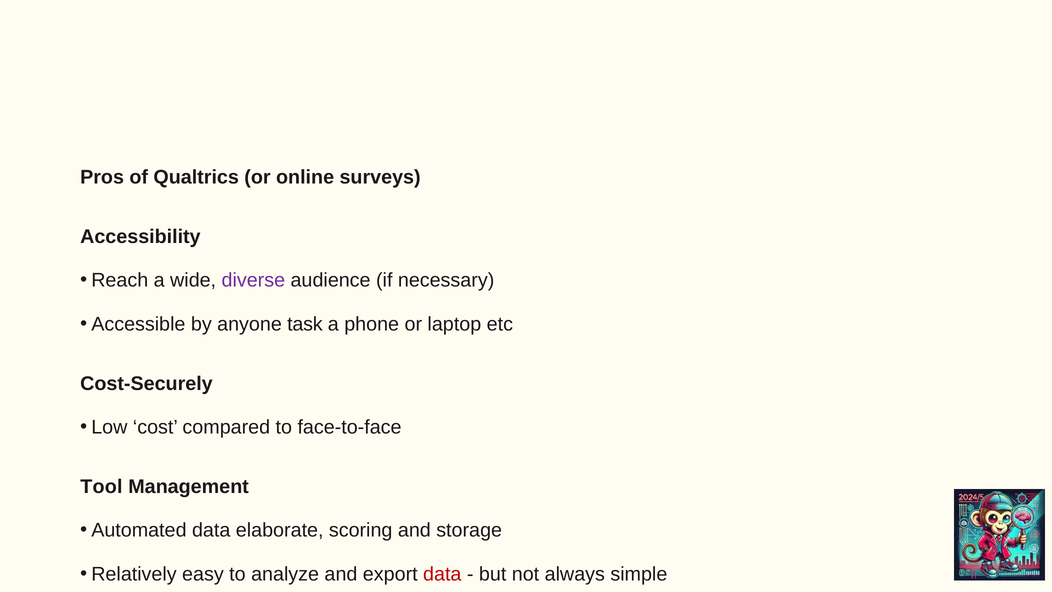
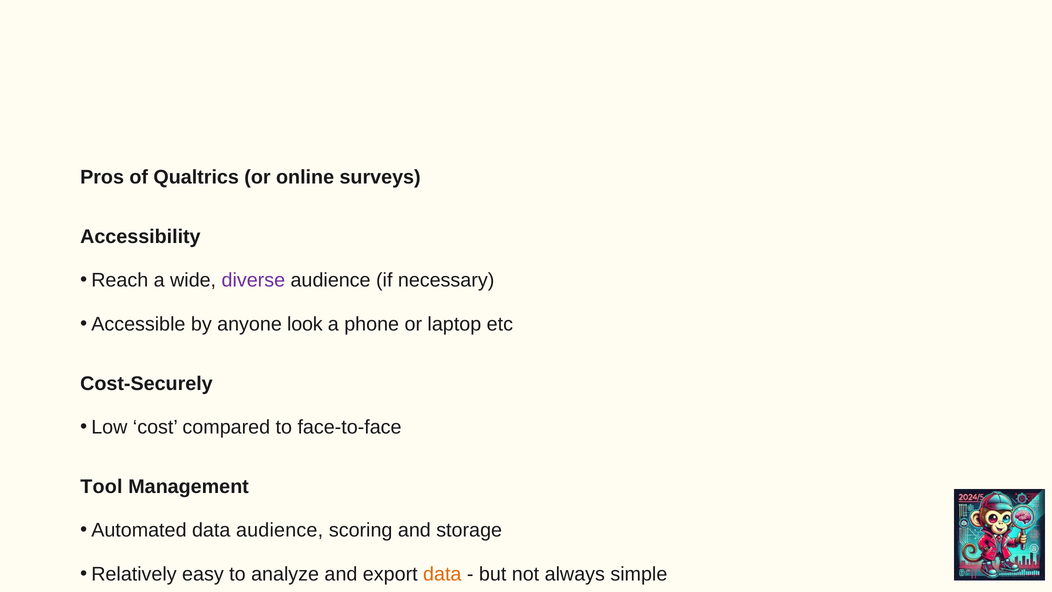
task: task -> look (305, 324)
data elaborate: elaborate -> audience (280, 530)
data colour: red -> orange (442, 574)
